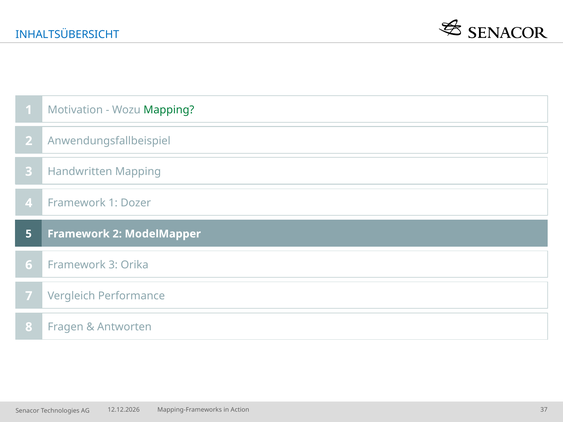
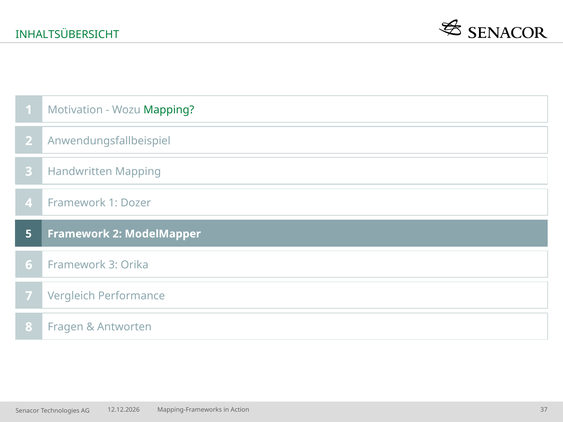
INHALTSÜBERSICHT colour: blue -> green (67, 35)
